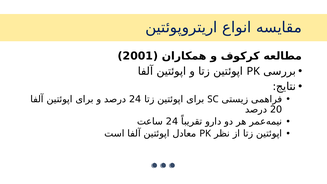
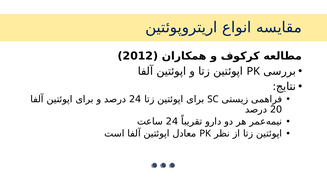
2001: 2001 -> 2012 (138, 56)
